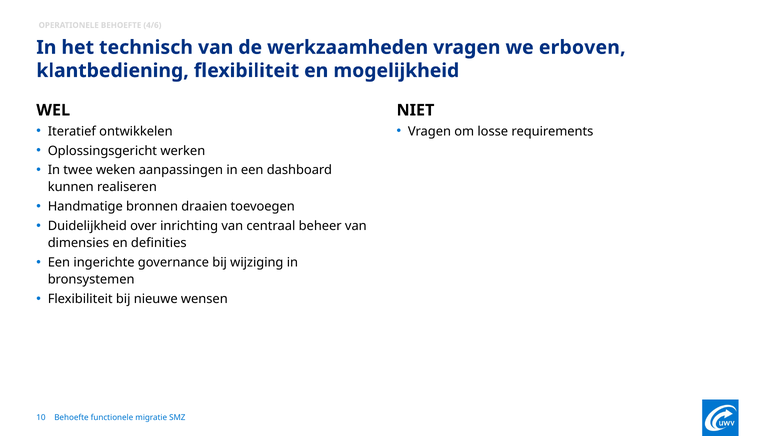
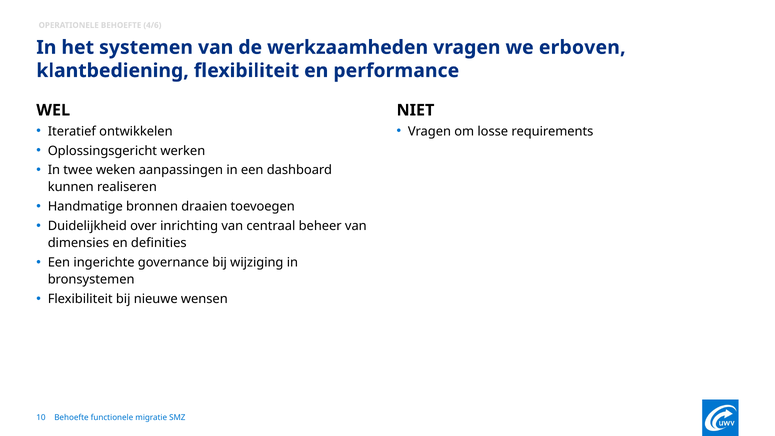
technisch: technisch -> systemen (146, 47)
mogelijkheid: mogelijkheid -> performance (396, 71)
